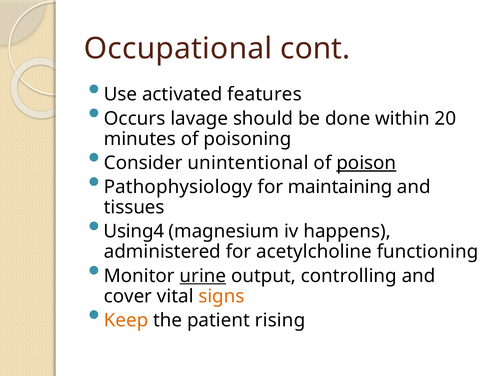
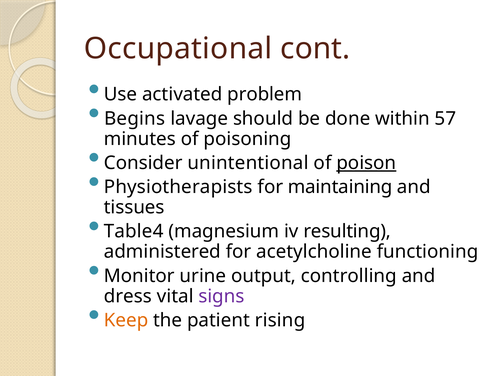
features: features -> problem (265, 95)
Occurs: Occurs -> Begins (135, 119)
20: 20 -> 57 (445, 119)
Pathophysiology: Pathophysiology -> Physiotherapists (178, 187)
Using4: Using4 -> Table4 (134, 232)
happens: happens -> resulting (347, 232)
urine underline: present -> none (203, 276)
cover: cover -> dress (128, 297)
signs colour: orange -> purple (221, 297)
